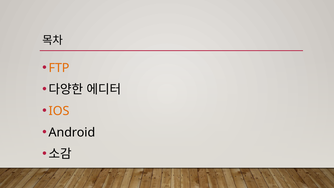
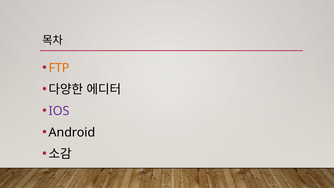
IOS colour: orange -> purple (59, 111)
